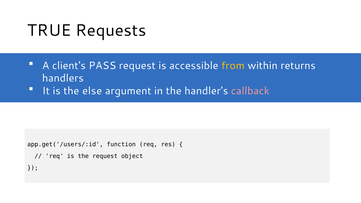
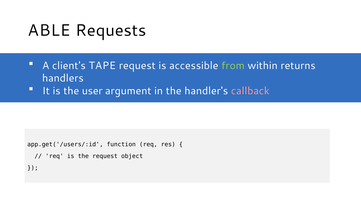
TRUE: TRUE -> ABLE (49, 30)
PASS: PASS -> TAPE (102, 66)
from colour: yellow -> light green (233, 66)
else: else -> user (92, 91)
